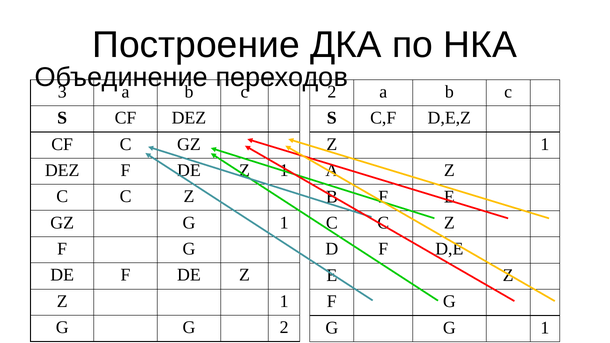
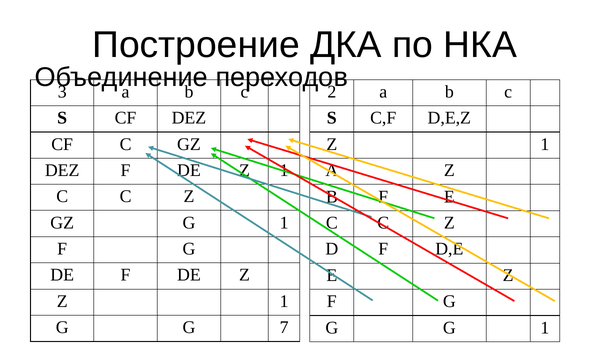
G 2: 2 -> 7 (284, 328)
